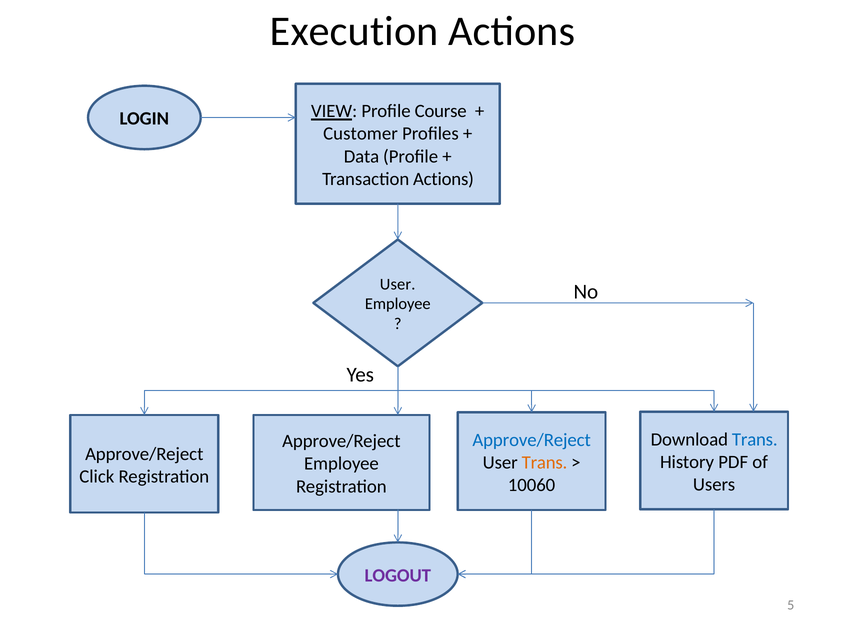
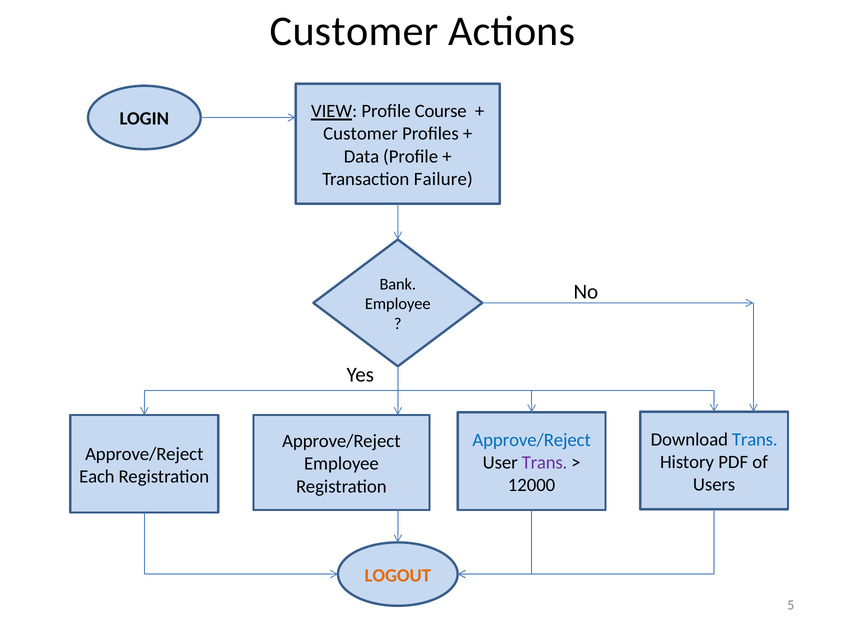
Execution: Execution -> Customer (354, 31)
Transaction Actions: Actions -> Failure (443, 179)
User: User -> Bank (398, 284)
Trans colour: orange -> purple (545, 462)
Click: Click -> Each (97, 476)
10060: 10060 -> 12000 (532, 485)
LOGOUT colour: purple -> orange (398, 575)
